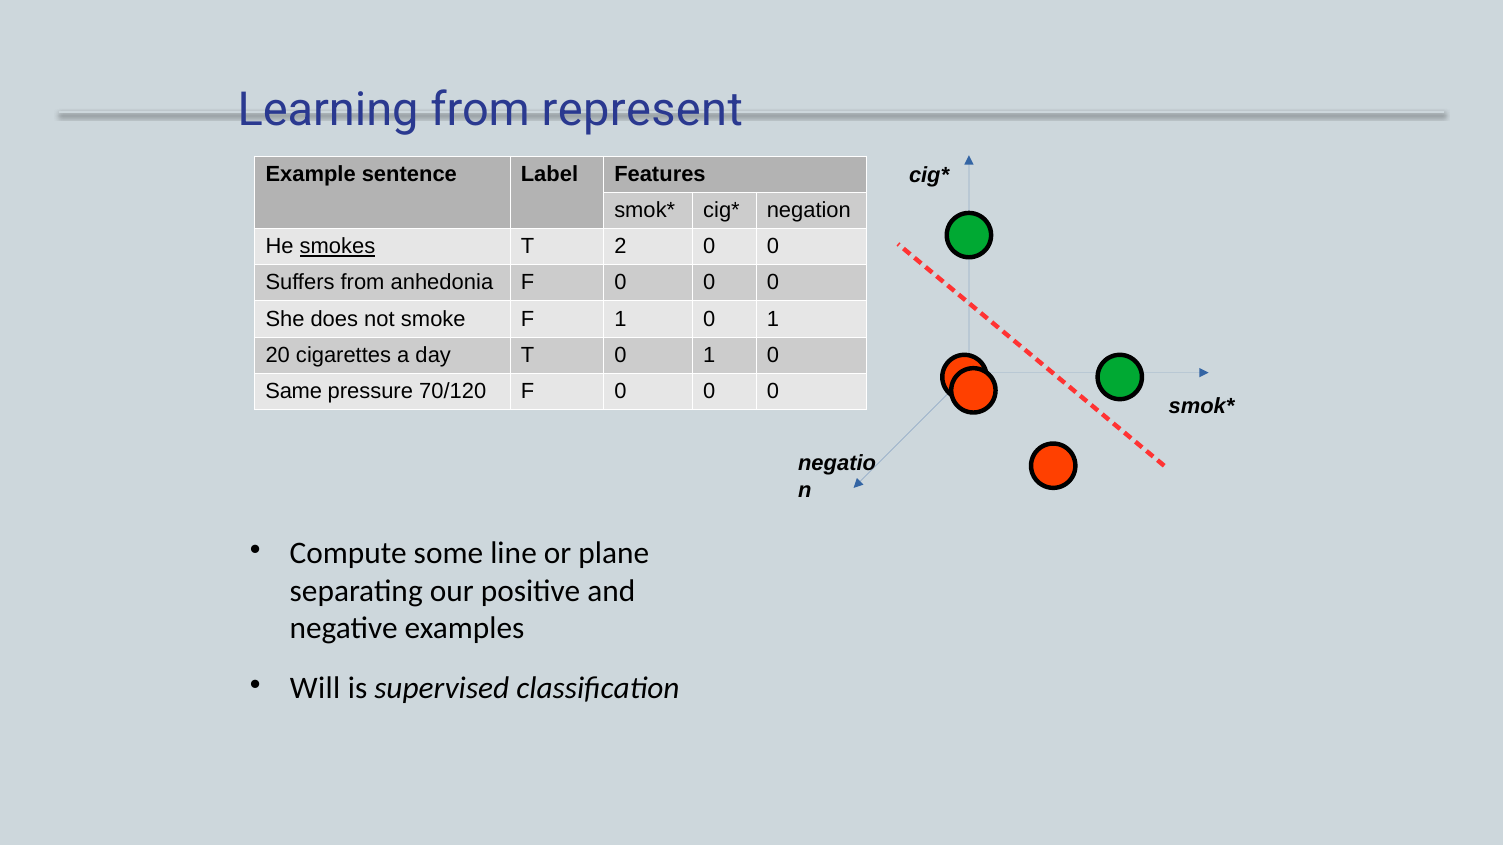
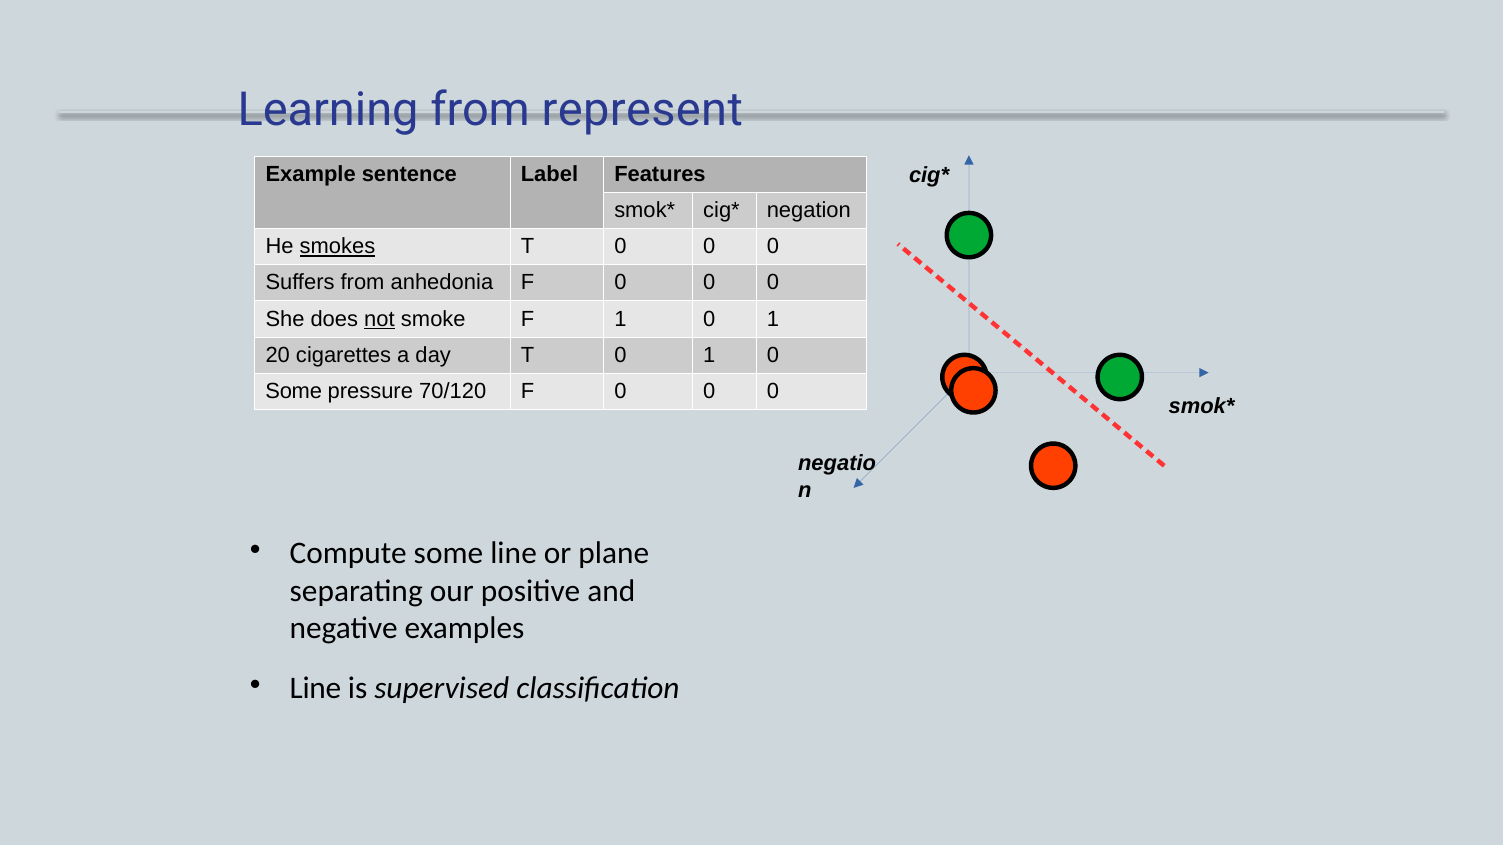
2: 2 -> 0 (620, 247)
not underline: none -> present (380, 319)
Same: Same -> Some (294, 391)
Will: Will -> Line (315, 689)
